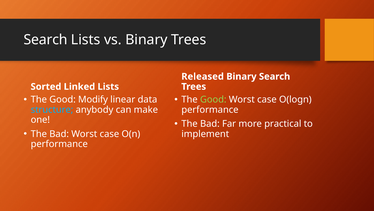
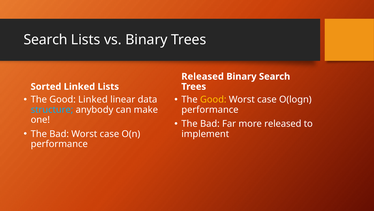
Good Modify: Modify -> Linked (93, 99)
Good colour: light green -> yellow (213, 99)
more practical: practical -> released (283, 123)
